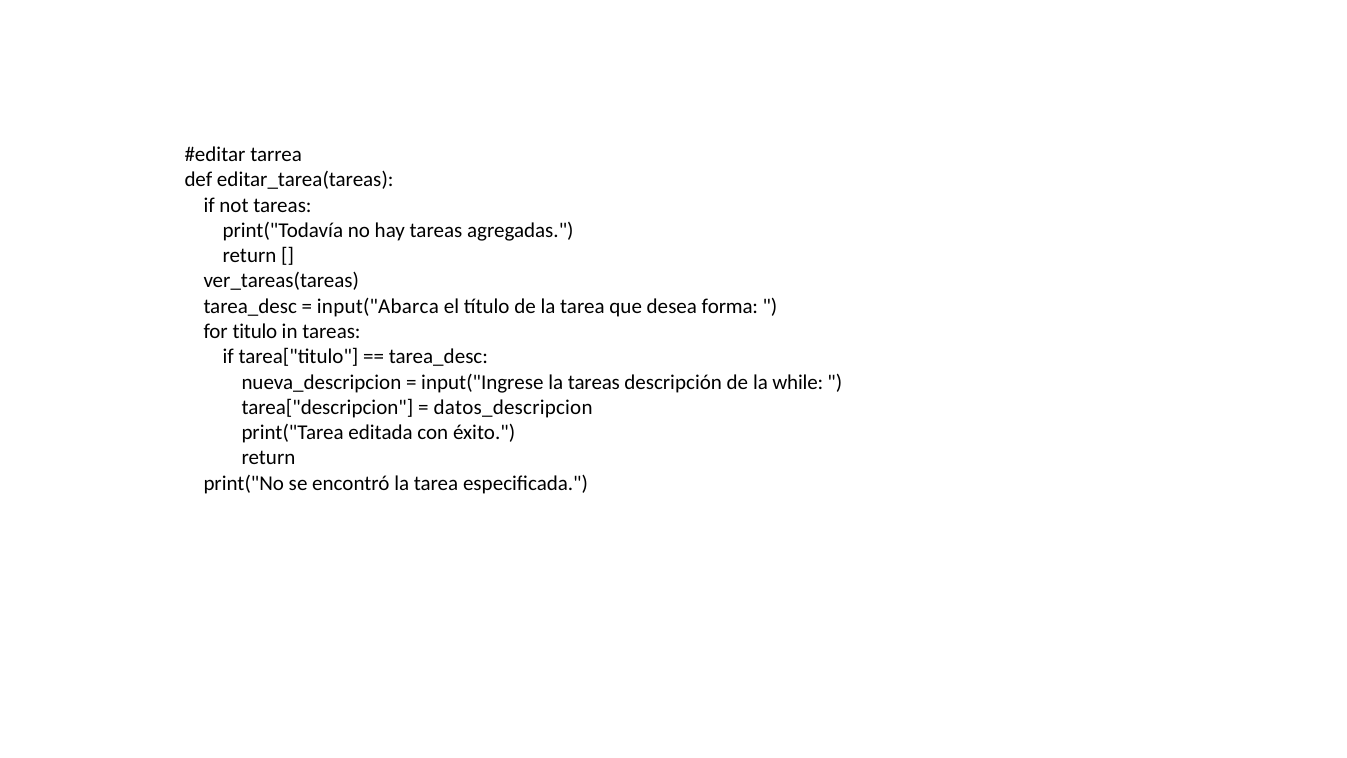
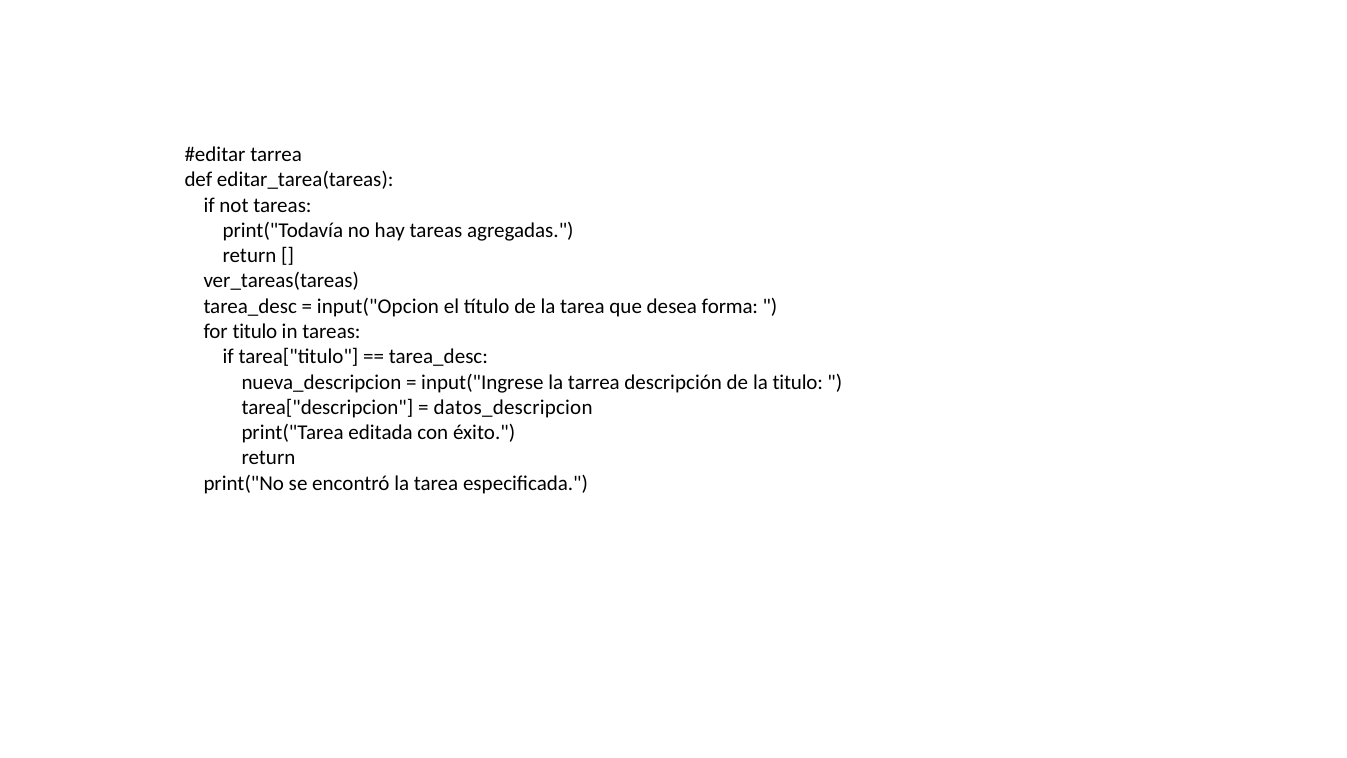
input("Abarca: input("Abarca -> input("Opcion (378, 306)
la tareas: tareas -> tarrea (594, 382)
la while: while -> titulo (798, 382)
